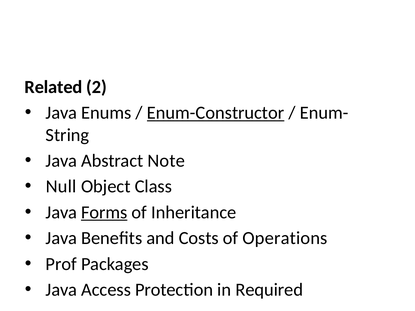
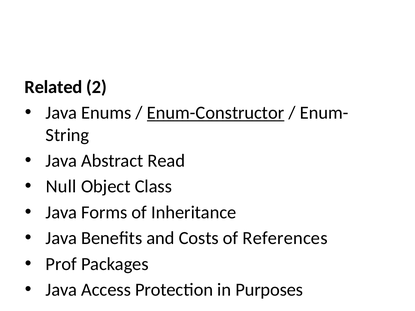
Note: Note -> Read (166, 161)
Forms underline: present -> none (104, 213)
Operations: Operations -> References (285, 238)
Required: Required -> Purposes (269, 290)
